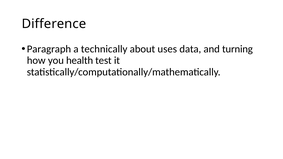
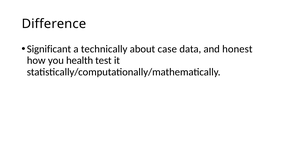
Paragraph: Paragraph -> Significant (49, 49)
uses: uses -> case (167, 49)
turning: turning -> honest (237, 49)
